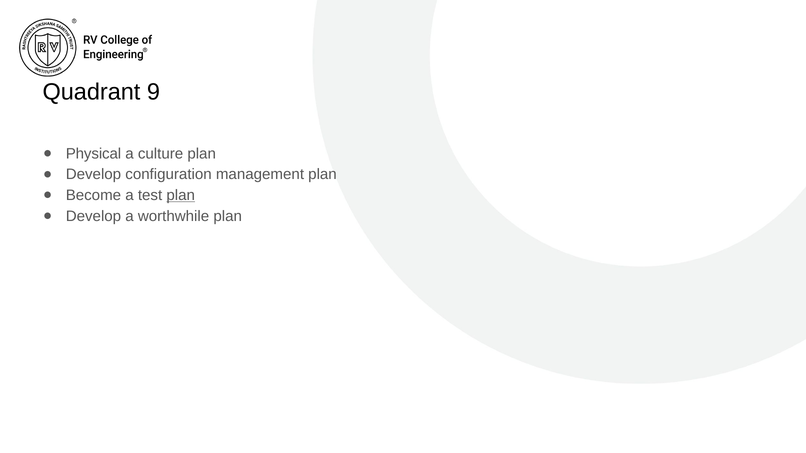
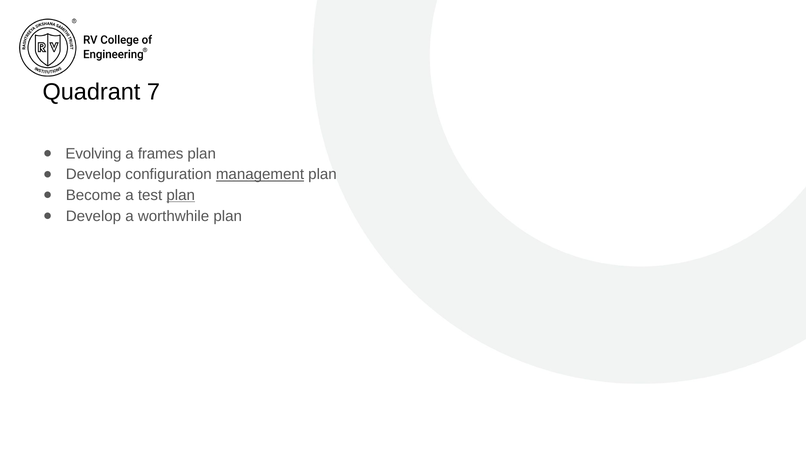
9: 9 -> 7 (153, 92)
Physical: Physical -> Evolving (94, 154)
culture: culture -> frames (161, 154)
management underline: none -> present (260, 175)
